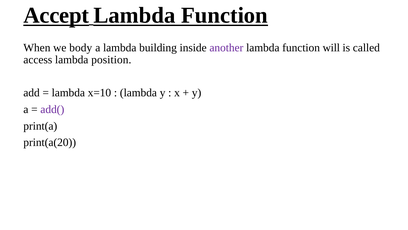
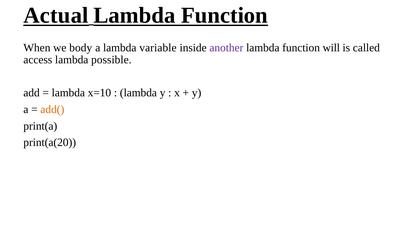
Accept: Accept -> Actual (56, 15)
building: building -> variable (158, 48)
position: position -> possible (111, 60)
add( colour: purple -> orange (52, 109)
